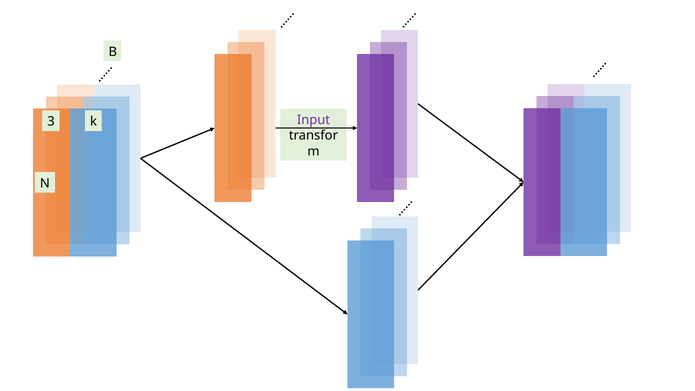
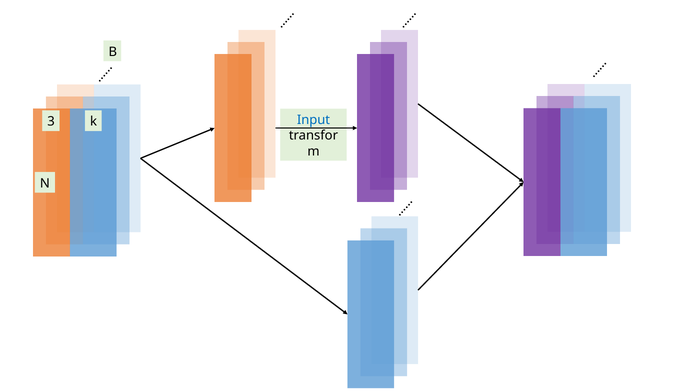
Input colour: purple -> blue (313, 120)
